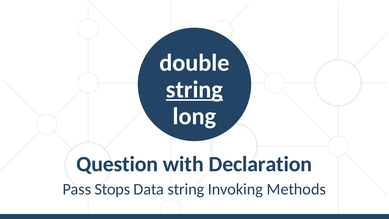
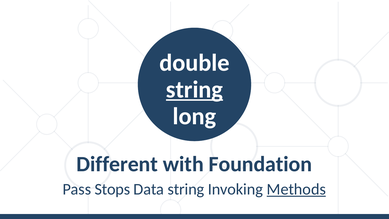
Question: Question -> Different (117, 164)
Declaration: Declaration -> Foundation (260, 164)
Methods underline: none -> present (296, 189)
